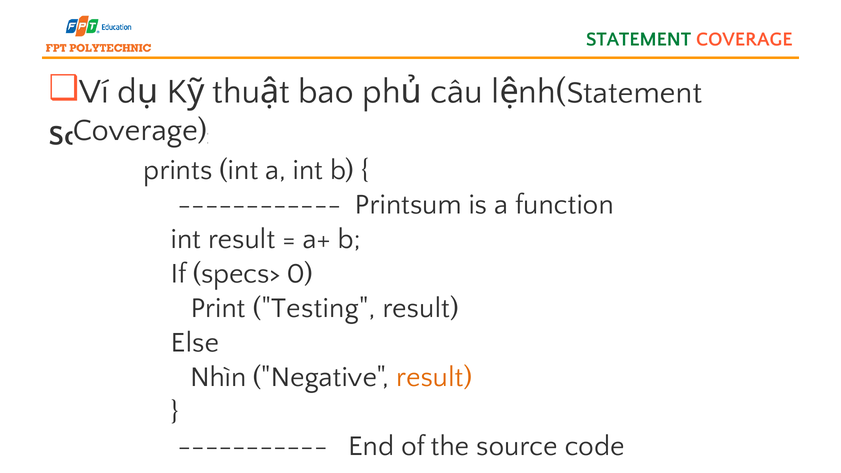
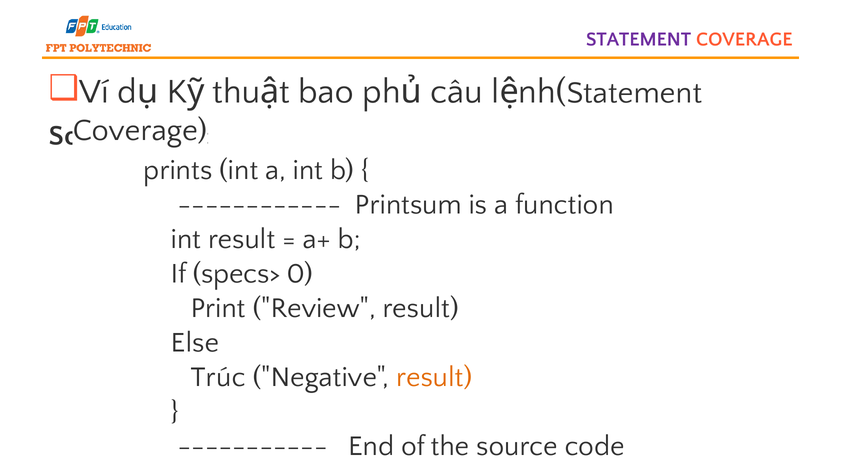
STATEMENT colour: green -> purple (639, 39)
Testing: Testing -> Review (314, 308)
Nhìn: Nhìn -> Trúc (218, 377)
